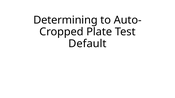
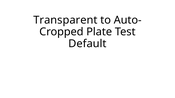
Determining: Determining -> Transparent (65, 20)
